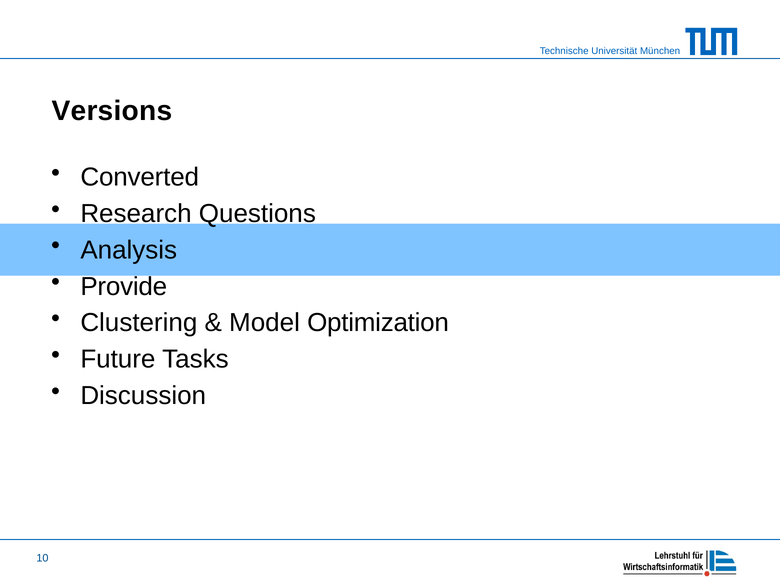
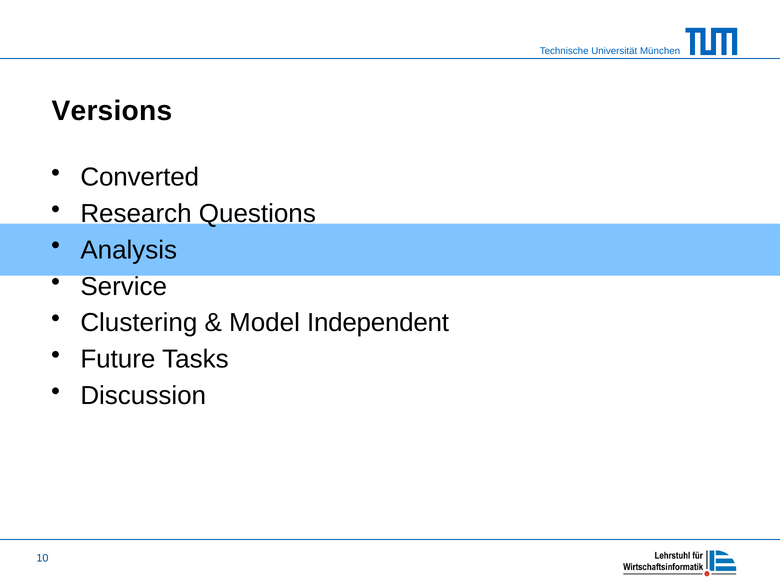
Provide: Provide -> Service (124, 286)
Optimization: Optimization -> Independent (378, 323)
